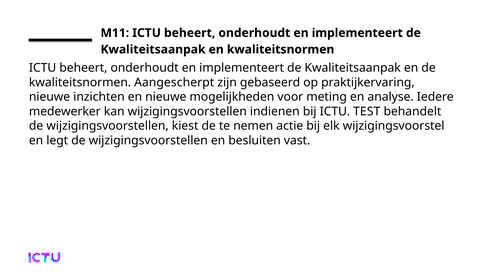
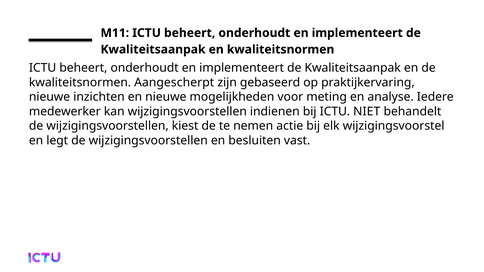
TEST: TEST -> NIET (367, 112)
